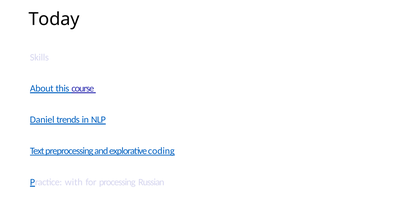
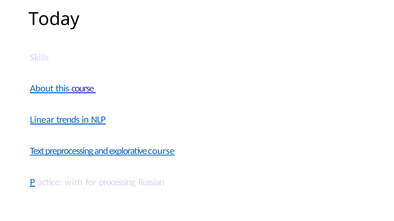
Daniel: Daniel -> Linear (42, 120)
explorative coding: coding -> course (161, 151)
